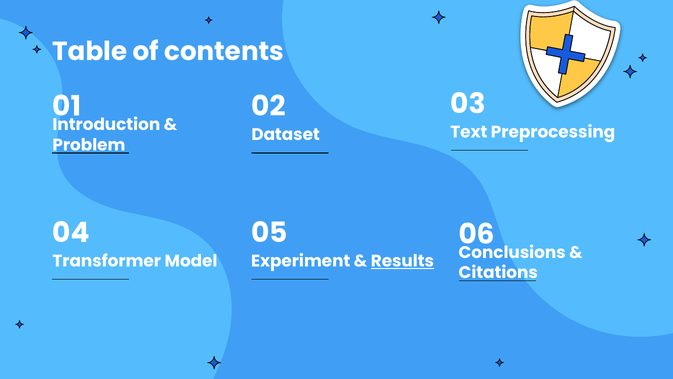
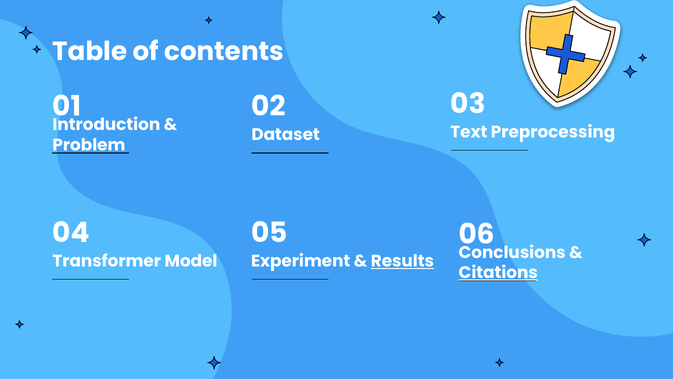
Citations underline: none -> present (498, 272)
